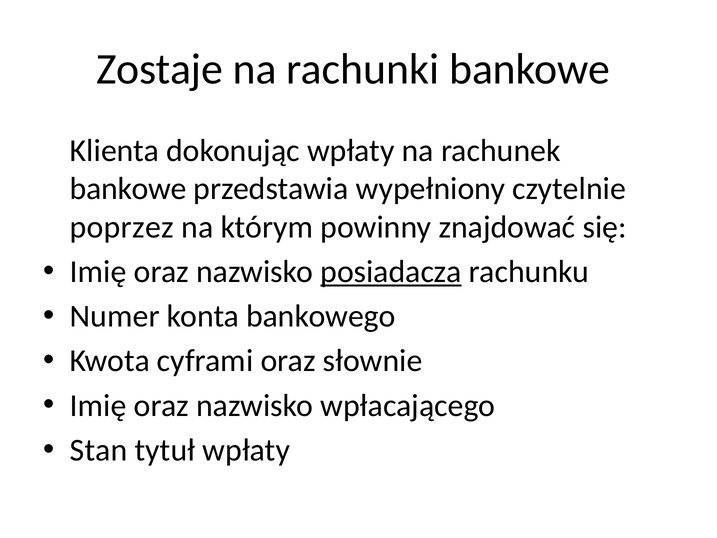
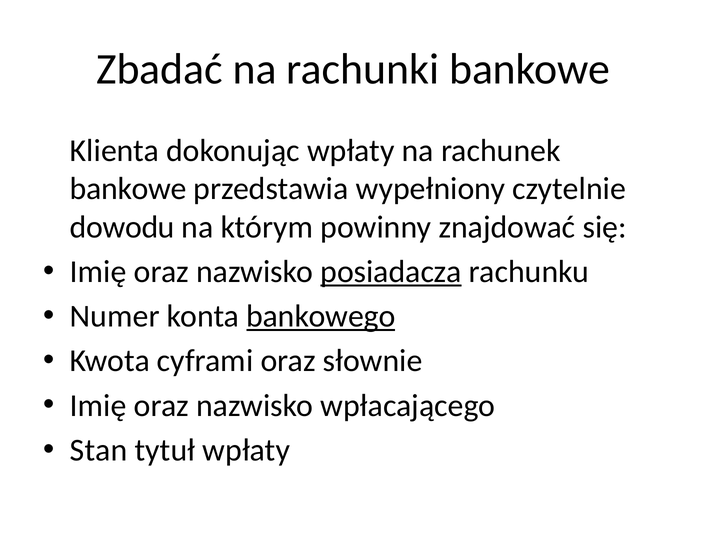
Zostaje: Zostaje -> Zbadać (159, 69)
poprzez: poprzez -> dowodu (122, 227)
bankowego underline: none -> present (321, 316)
